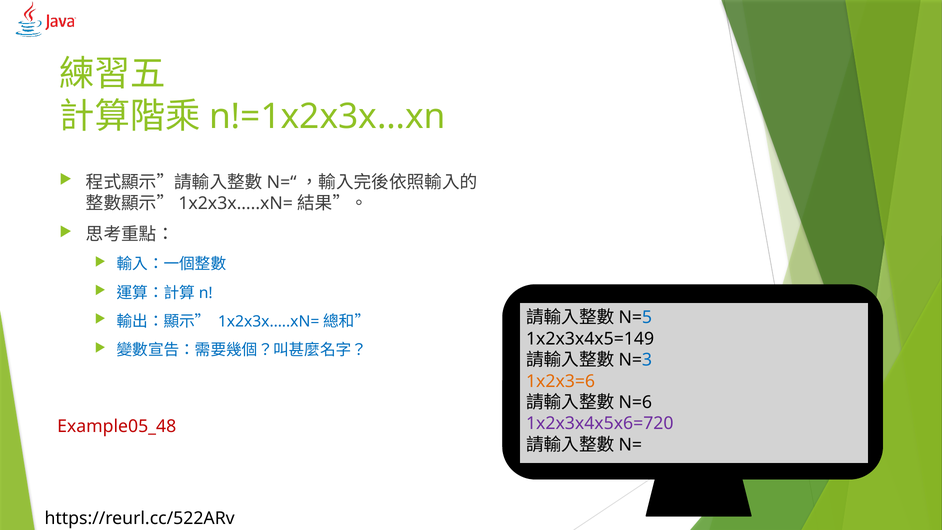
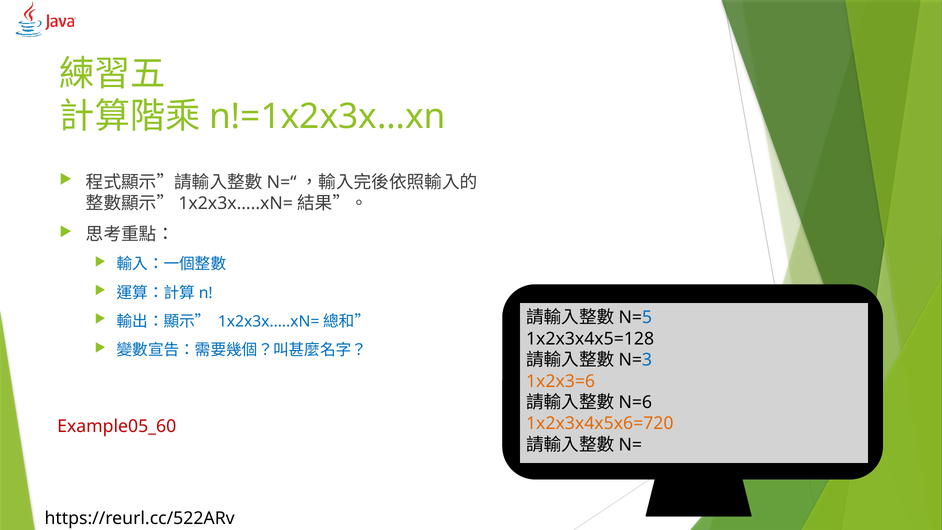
1x2x3x4x5=149: 1x2x3x4x5=149 -> 1x2x3x4x5=128 (590, 339)
1x2x3x4x5x6=720 colour: purple -> orange (600, 423)
Example05_48: Example05_48 -> Example05_60 (117, 426)
